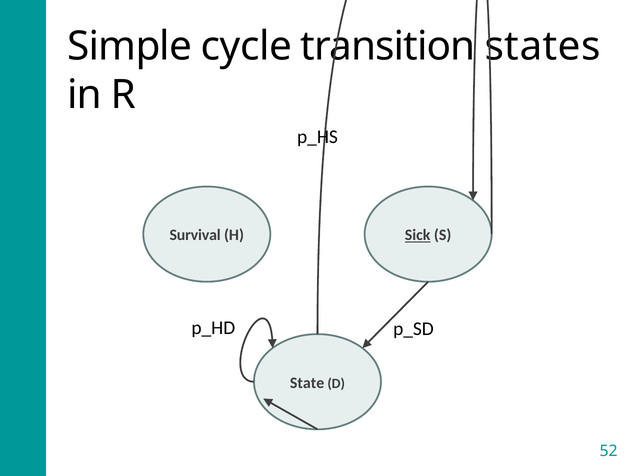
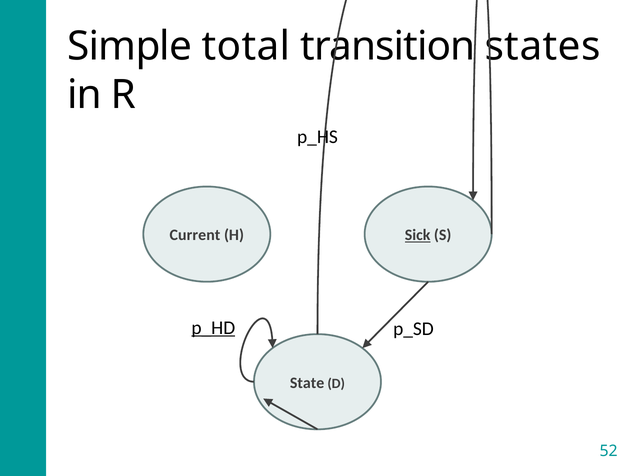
cycle: cycle -> total (246, 46)
Survival: Survival -> Current (195, 235)
p_HD underline: none -> present (213, 328)
